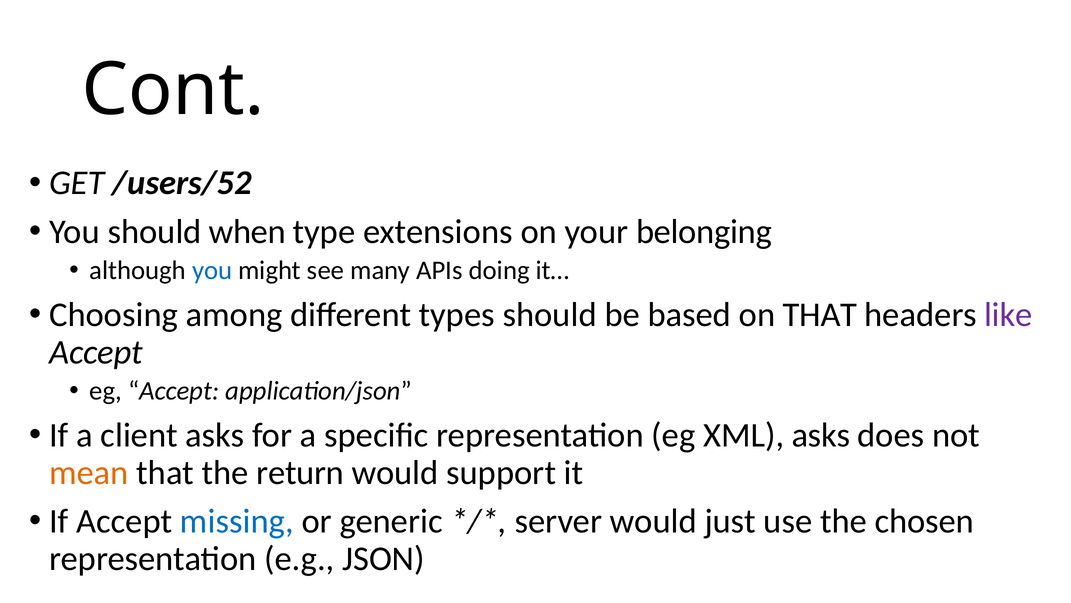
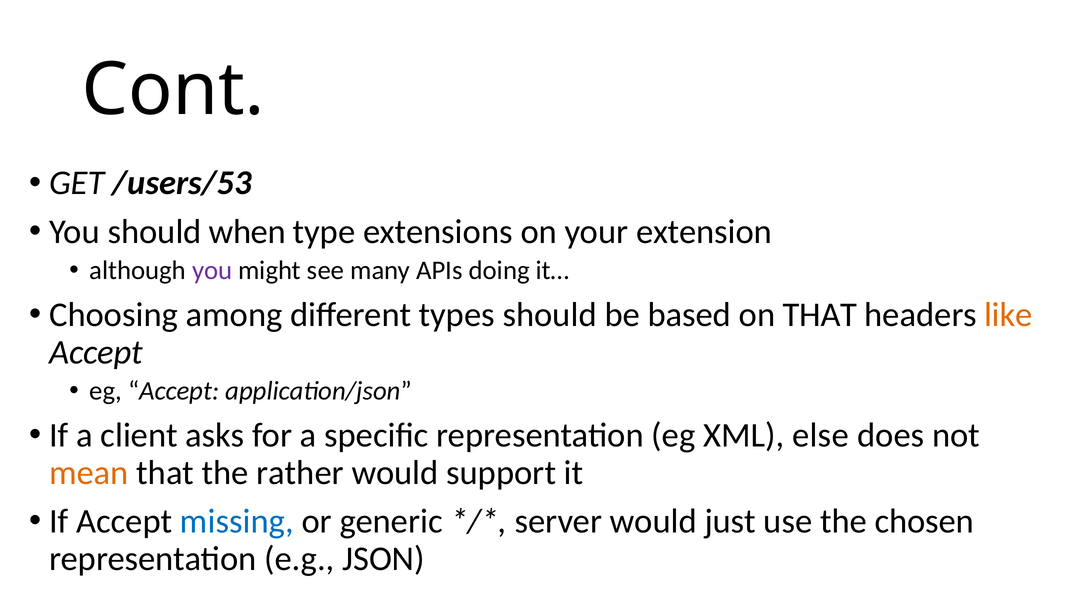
/users/52: /users/52 -> /users/53 (182, 183)
belonging: belonging -> extension (704, 231)
you colour: blue -> purple (212, 270)
like colour: purple -> orange (1008, 314)
XML asks: asks -> else (821, 435)
return: return -> rather (300, 472)
